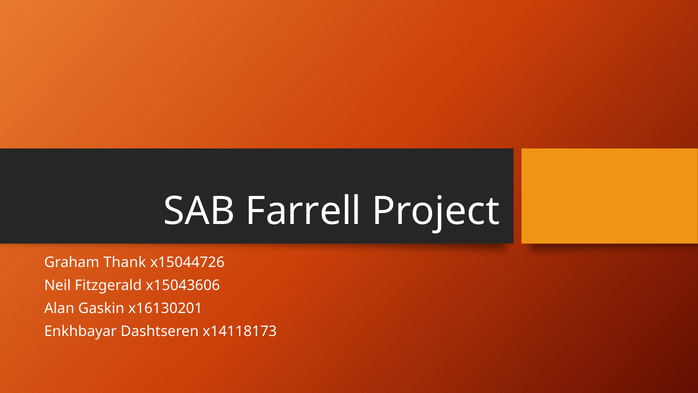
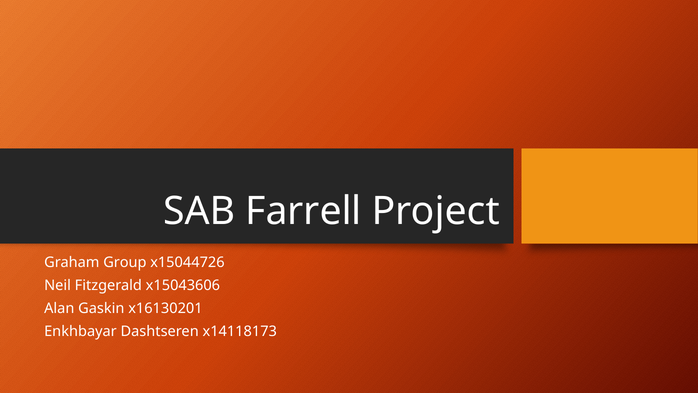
Thank: Thank -> Group (125, 262)
